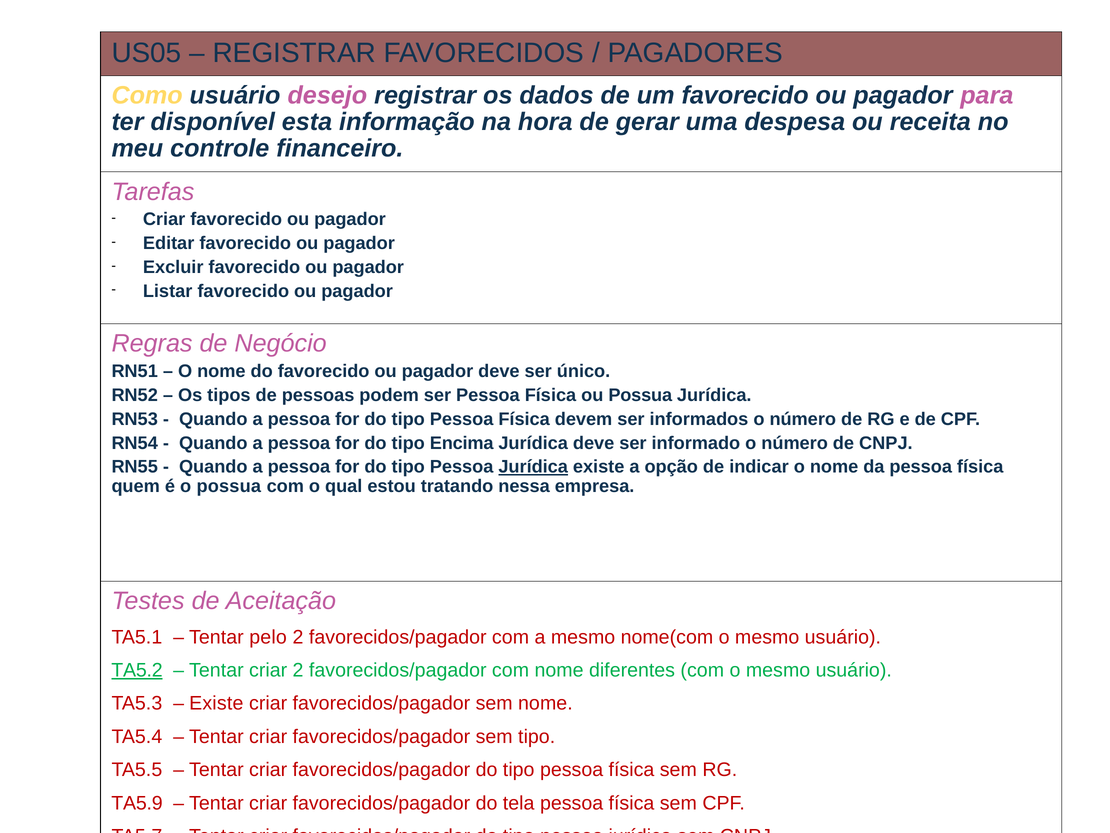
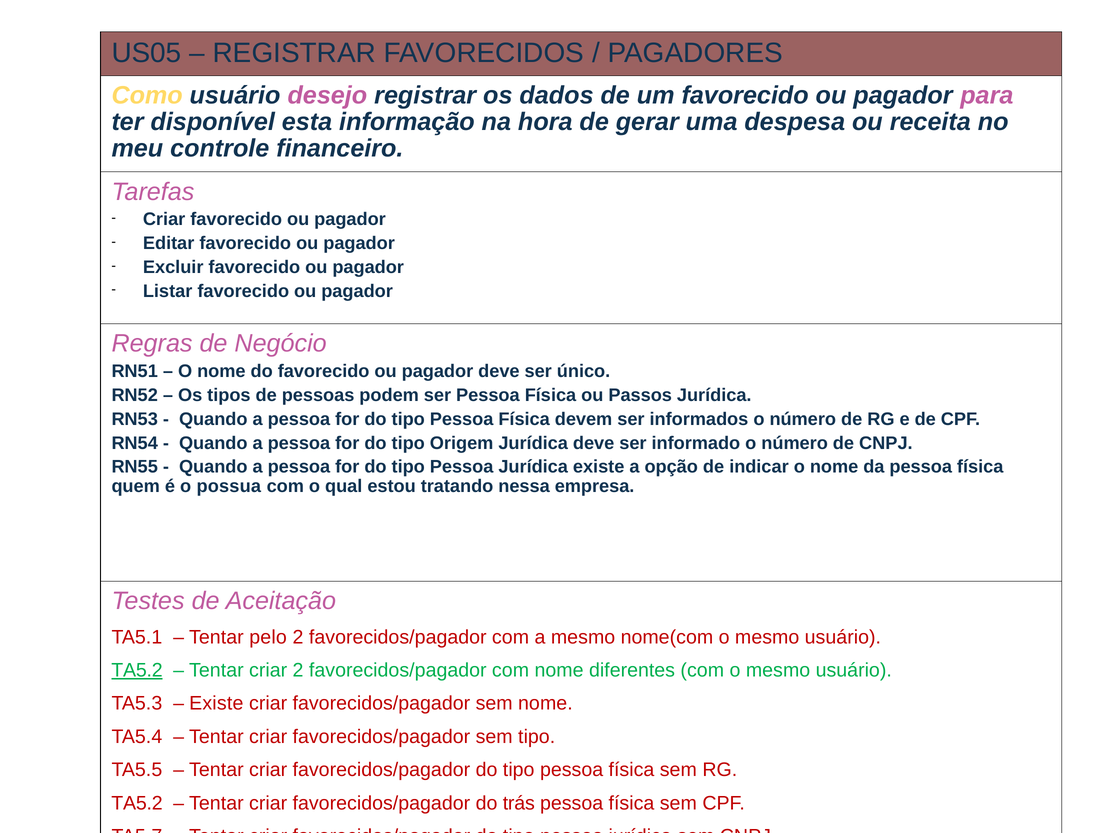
ou Possua: Possua -> Passos (640, 395)
Encima: Encima -> Origem (462, 443)
Jurídica underline: present -> none (533, 467)
TA5.9: TA5.9 -> TA5.2 (137, 803)
tela: tela -> trás (519, 803)
